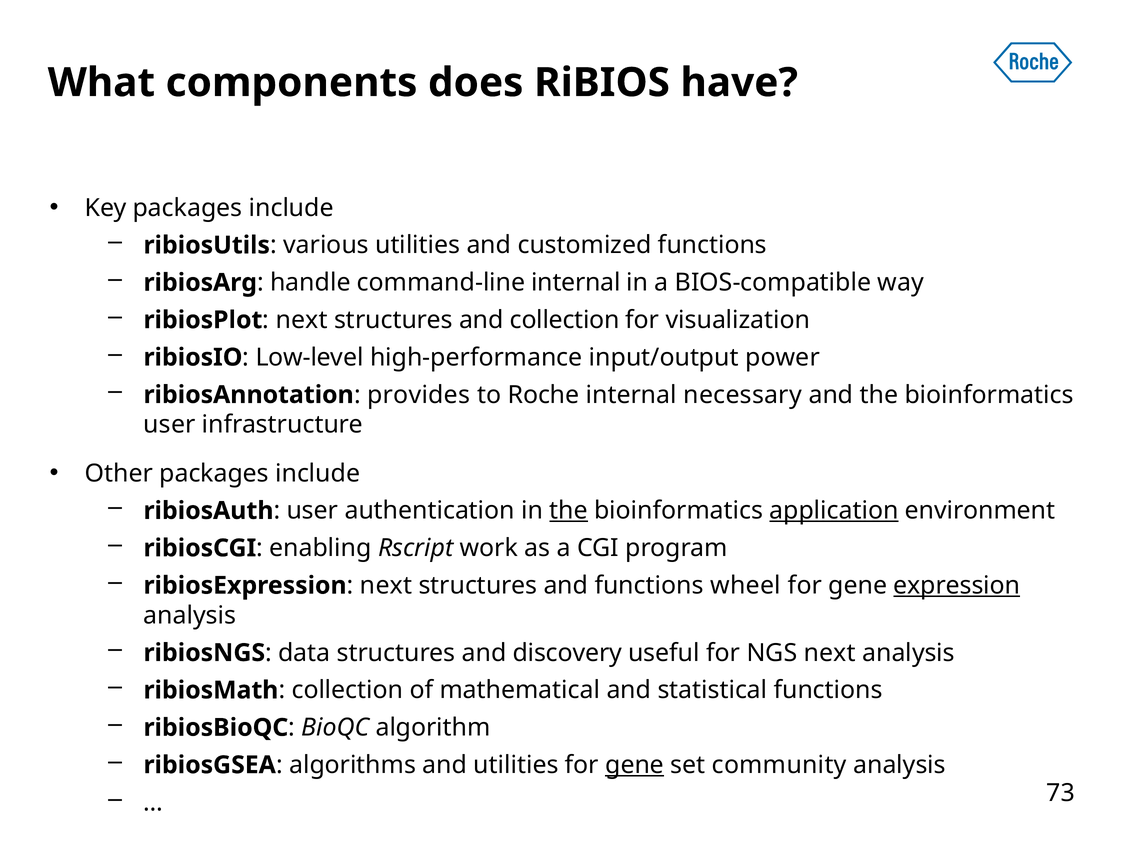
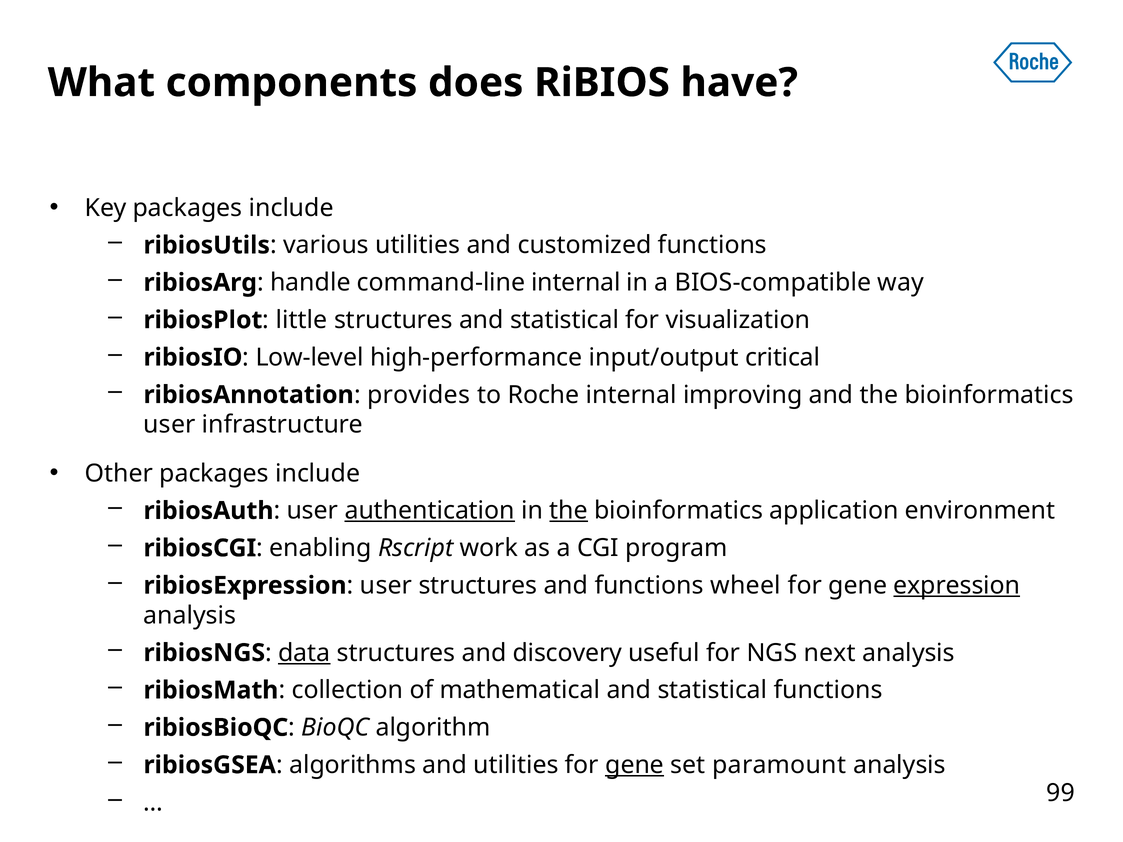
ribiosPlot next: next -> little (302, 320)
structures and collection: collection -> statistical (565, 320)
power: power -> critical (783, 357)
necessary: necessary -> improving (743, 395)
authentication underline: none -> present (430, 511)
application underline: present -> none (834, 511)
ribiosExpression next: next -> user (386, 586)
data underline: none -> present (304, 653)
community: community -> paramount (779, 765)
73: 73 -> 99 (1061, 793)
